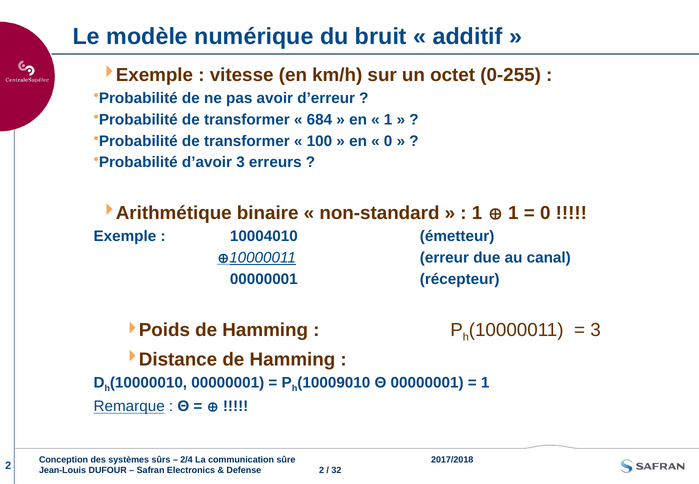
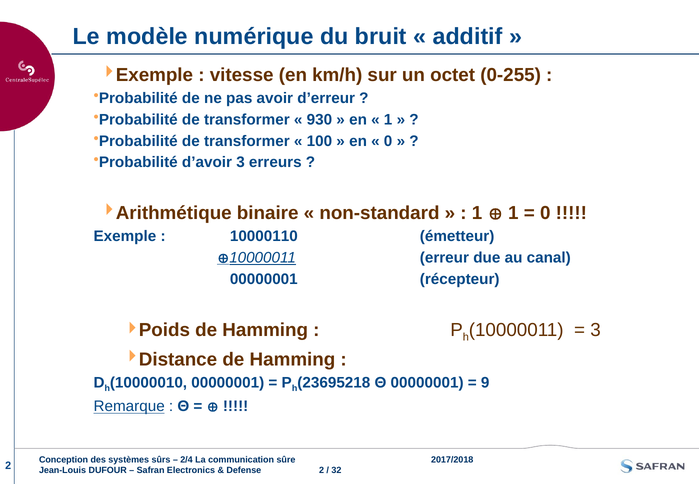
684: 684 -> 930 (319, 120)
10004010: 10004010 -> 10000110 (264, 236)
10009010: 10009010 -> 23695218 (334, 383)
1: 1 -> 9 (485, 383)
